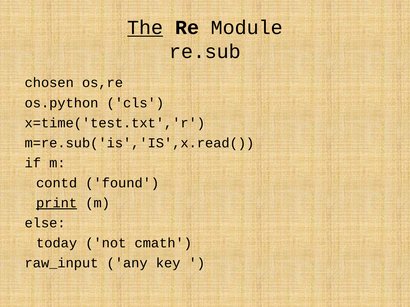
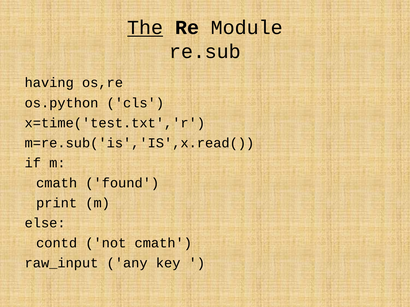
chosen: chosen -> having (49, 83)
contd: contd -> cmath (57, 183)
print underline: present -> none (57, 203)
today: today -> contd (57, 243)
